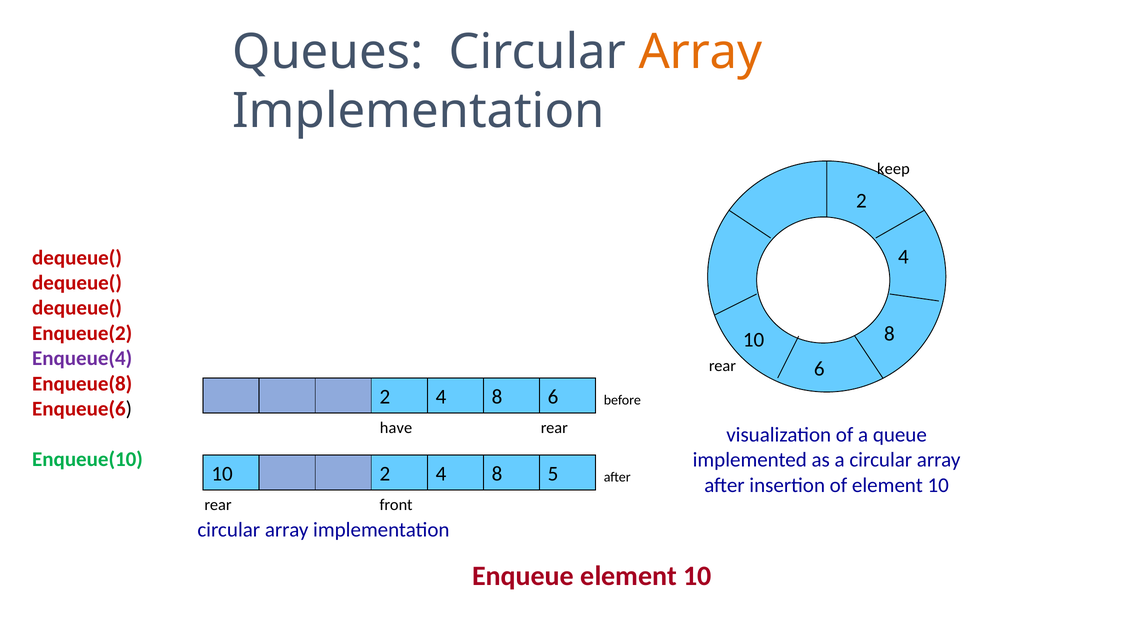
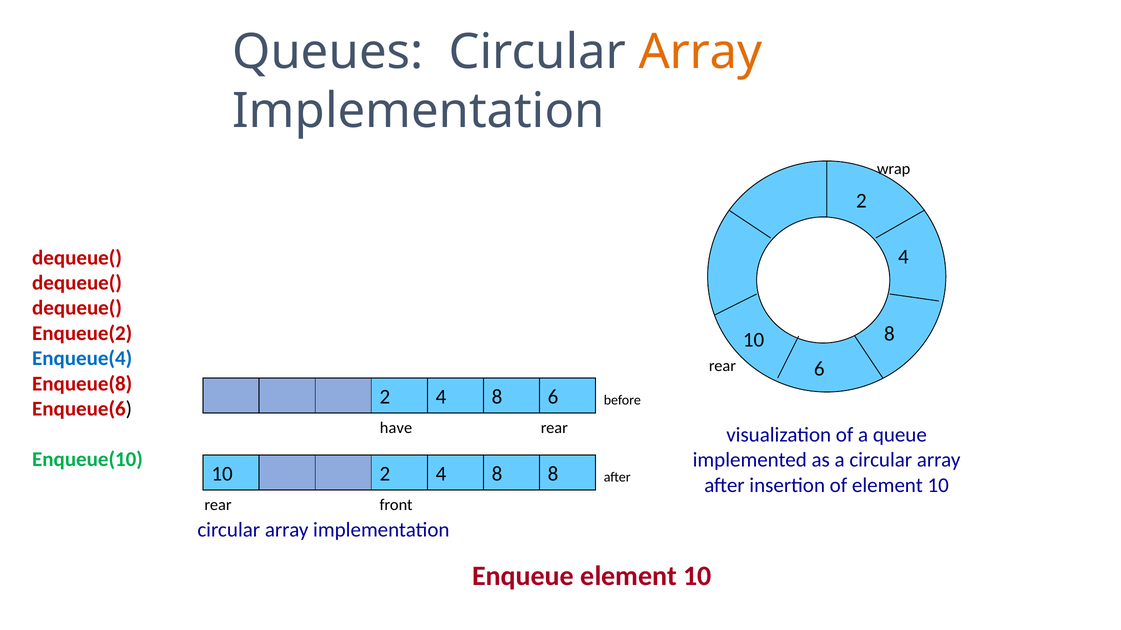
keep: keep -> wrap (894, 169)
Enqueue(4 colour: purple -> blue (82, 359)
8 5: 5 -> 8 (553, 474)
